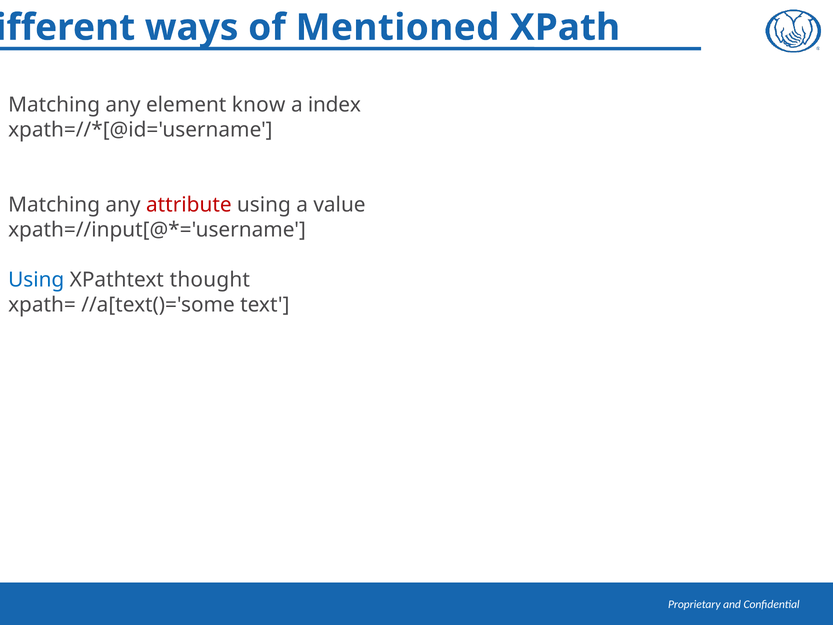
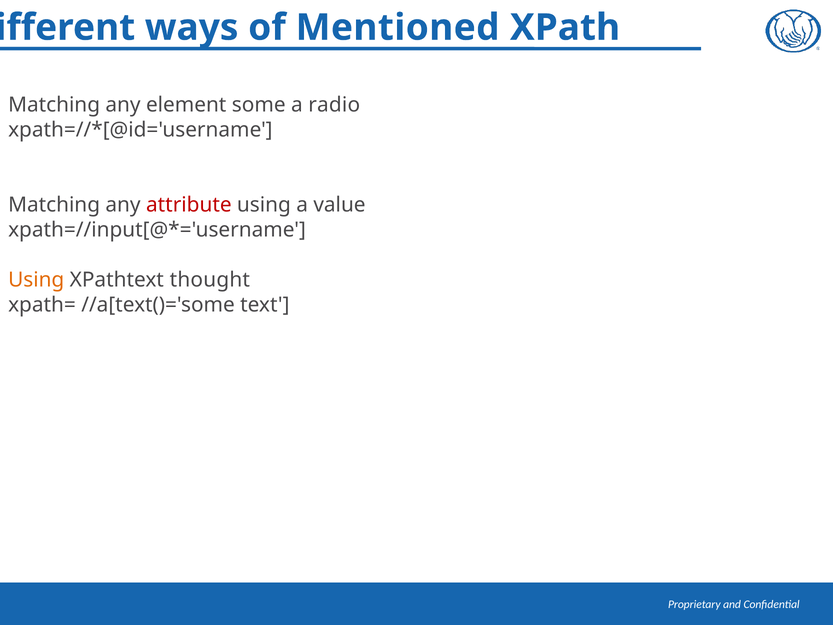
know: know -> some (259, 105)
index: index -> radio (334, 105)
Using colour: blue -> orange (36, 280)
